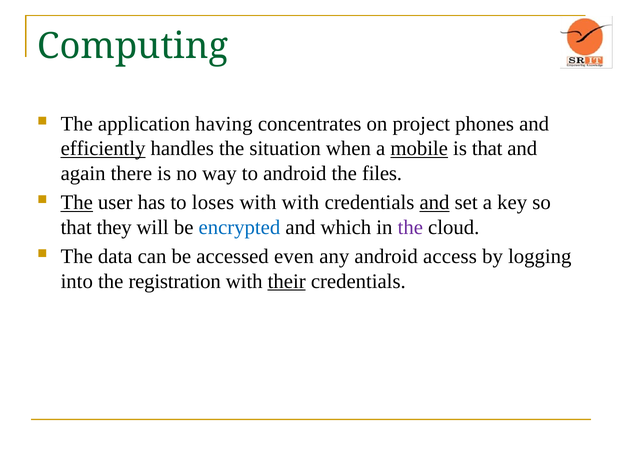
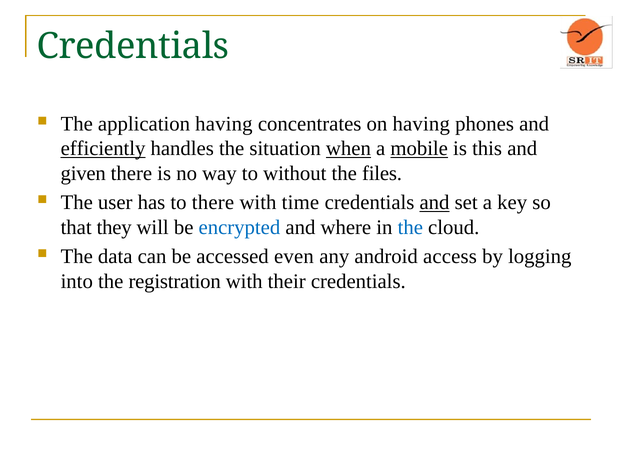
Computing: Computing -> Credentials (133, 46)
on project: project -> having (421, 124)
when underline: none -> present (348, 149)
is that: that -> this (487, 149)
again: again -> given (83, 174)
to android: android -> without (295, 174)
The underline: present -> none (77, 203)
to loses: loses -> there (213, 203)
with with: with -> time (300, 203)
which: which -> where (346, 228)
the colour: purple -> blue (410, 228)
their underline: present -> none (287, 281)
